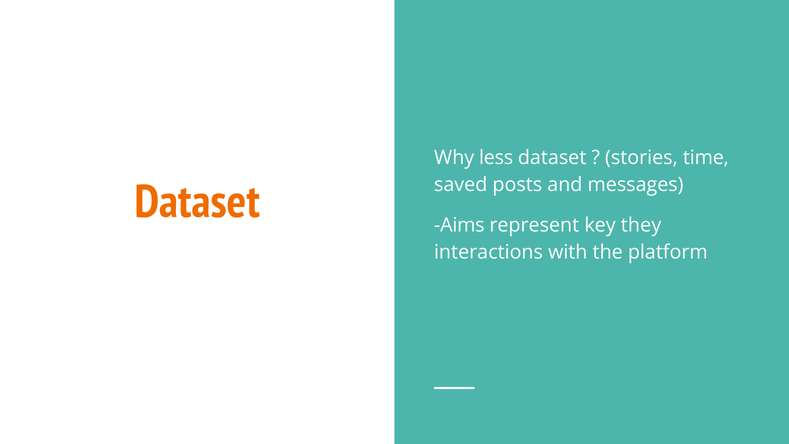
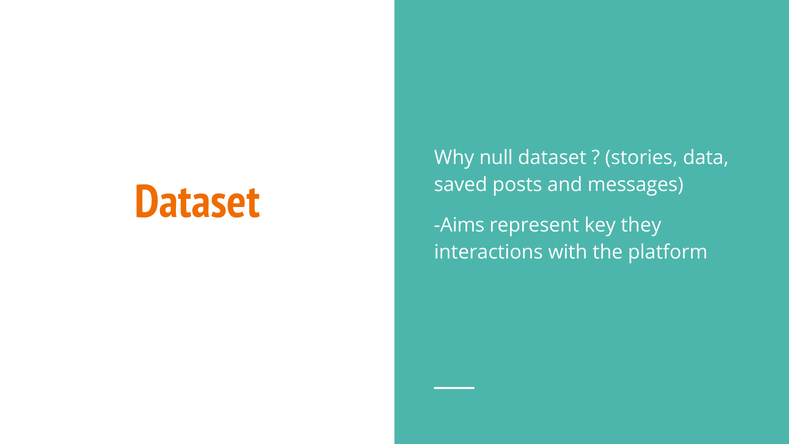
less: less -> null (496, 157)
time: time -> data (706, 157)
